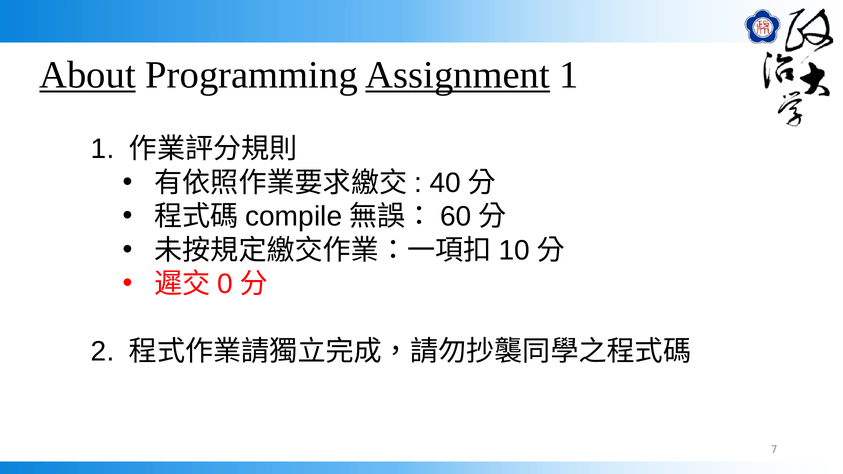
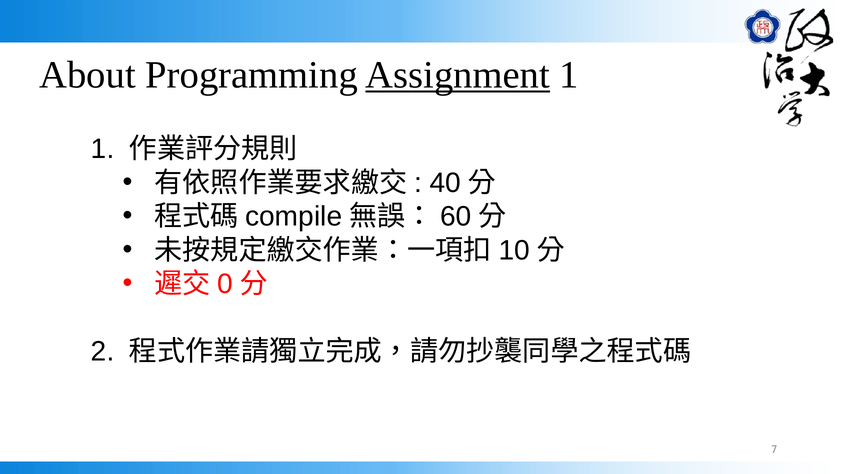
About underline: present -> none (88, 75)
